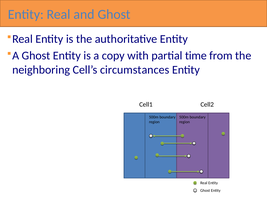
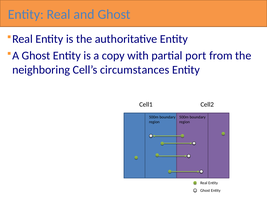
time: time -> port (196, 56)
